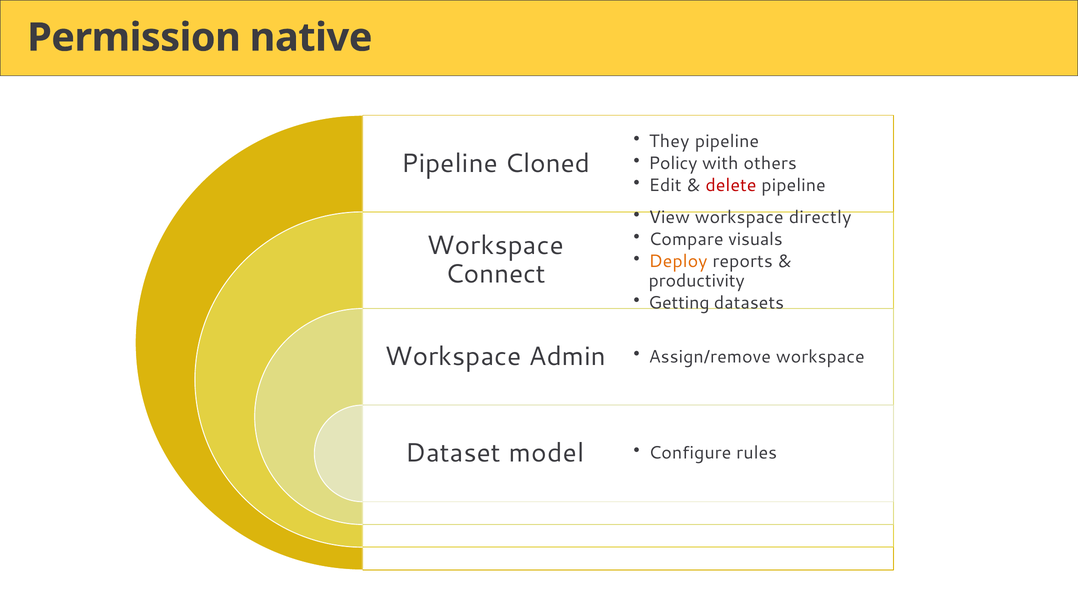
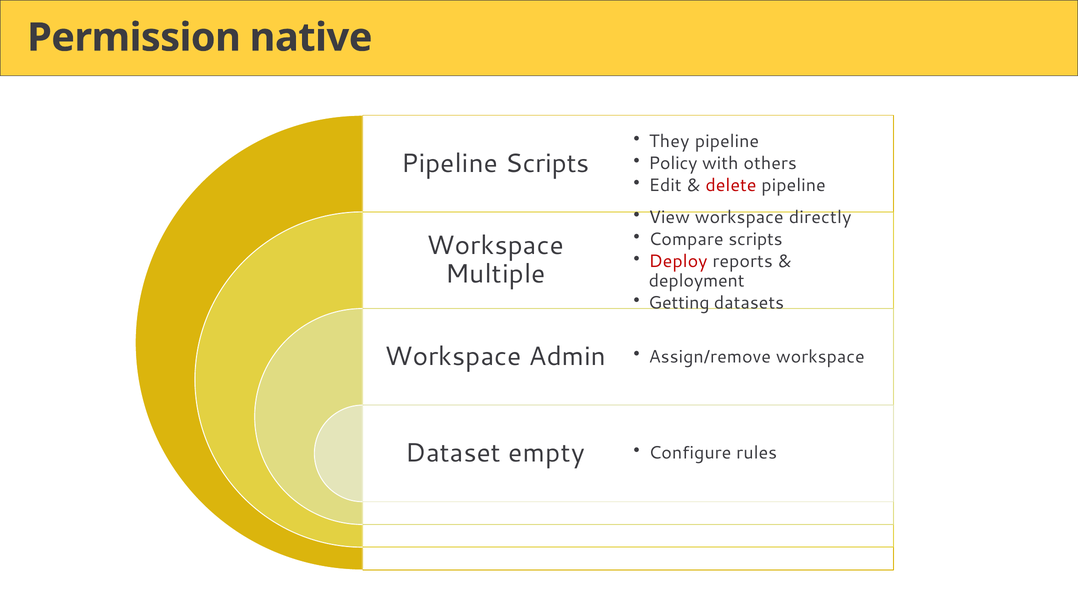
Pipeline Cloned: Cloned -> Scripts (547, 163)
Compare visuals: visuals -> scripts (755, 239)
Deploy colour: orange -> red (678, 262)
Connect: Connect -> Multiple (495, 274)
productivity: productivity -> deployment (697, 281)
model: model -> empty (547, 453)
